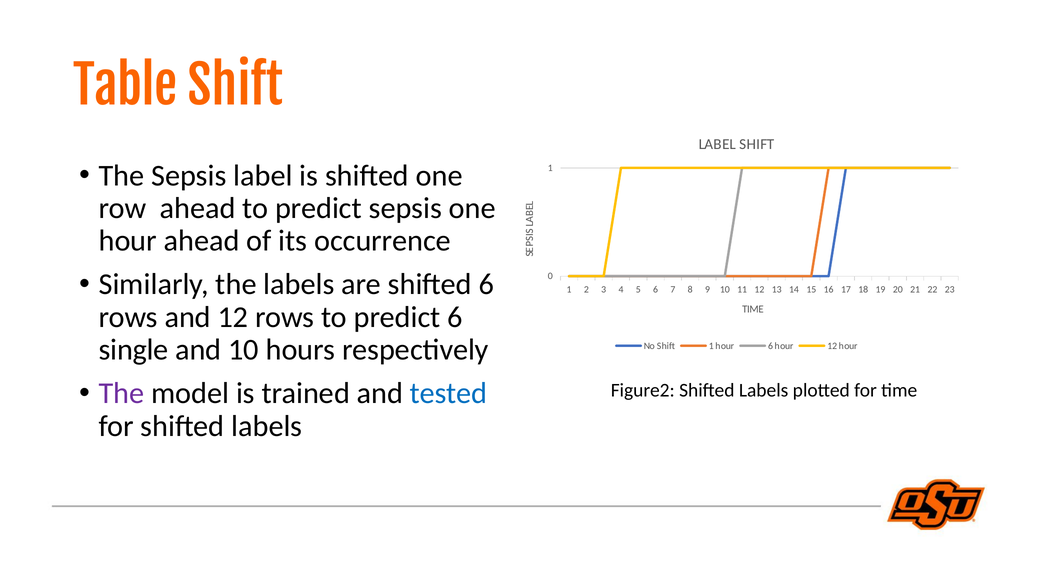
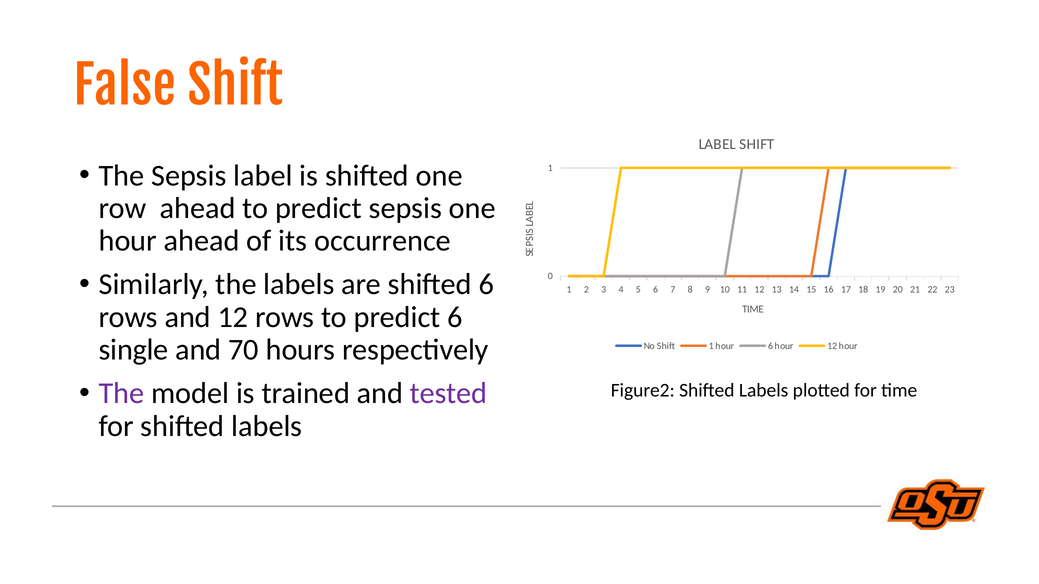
Table: Table -> False (125, 87)
and 10: 10 -> 70 (243, 350)
tested colour: blue -> purple (448, 394)
